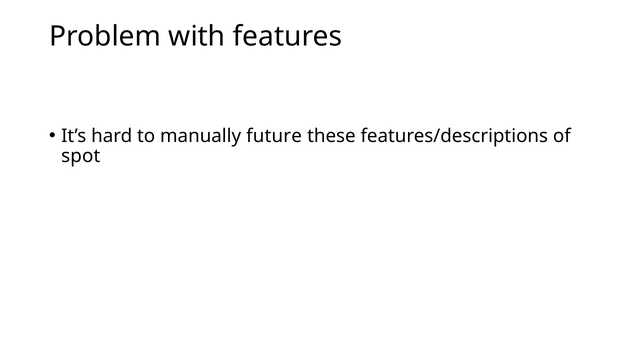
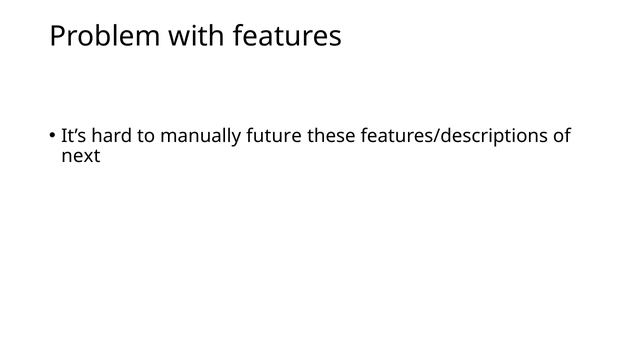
spot: spot -> next (81, 156)
